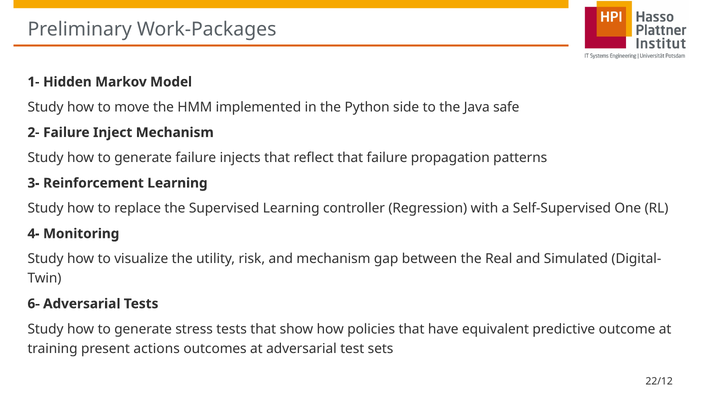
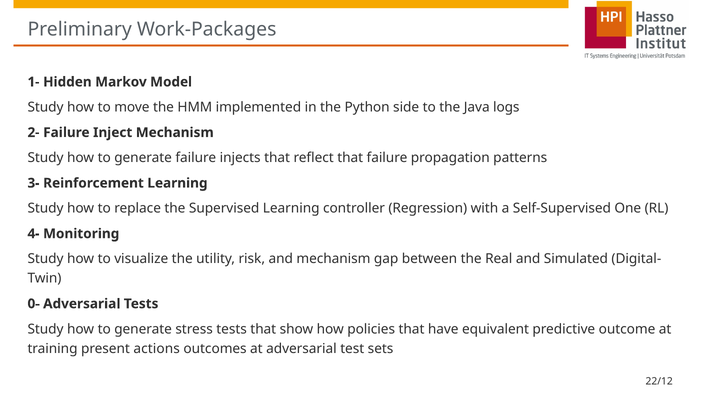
safe: safe -> logs (506, 107)
6-: 6- -> 0- (34, 304)
